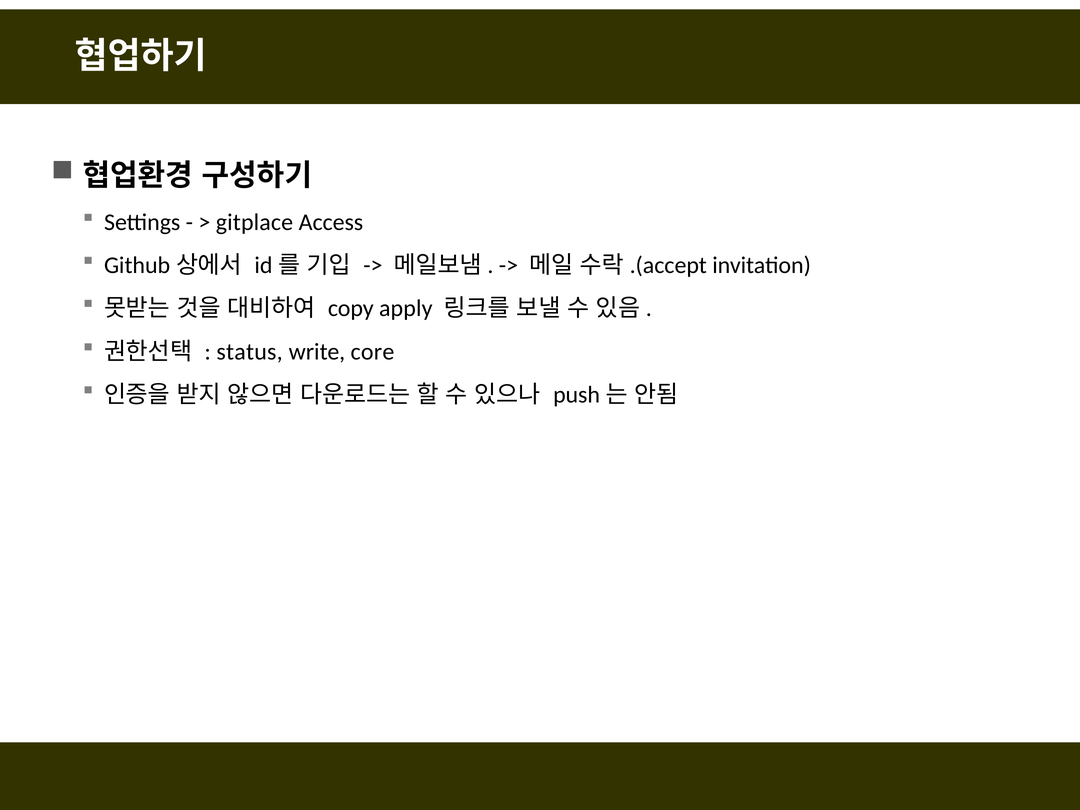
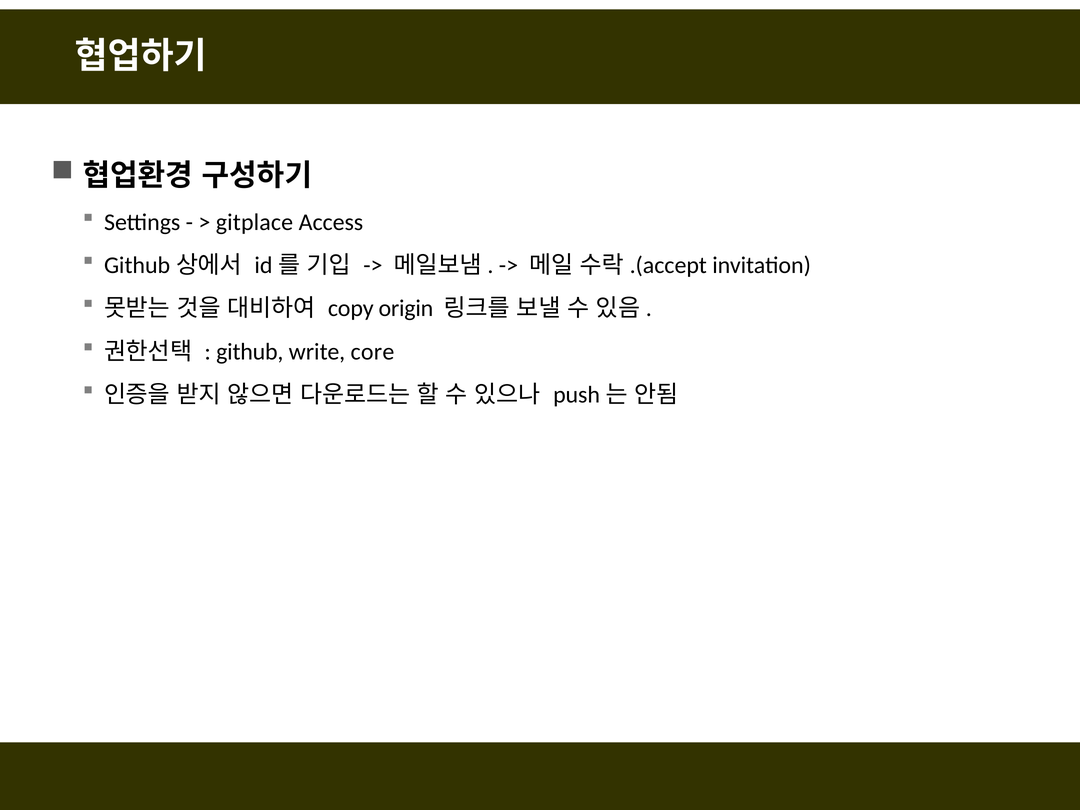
apply: apply -> origin (406, 309)
status: status -> github (250, 352)
